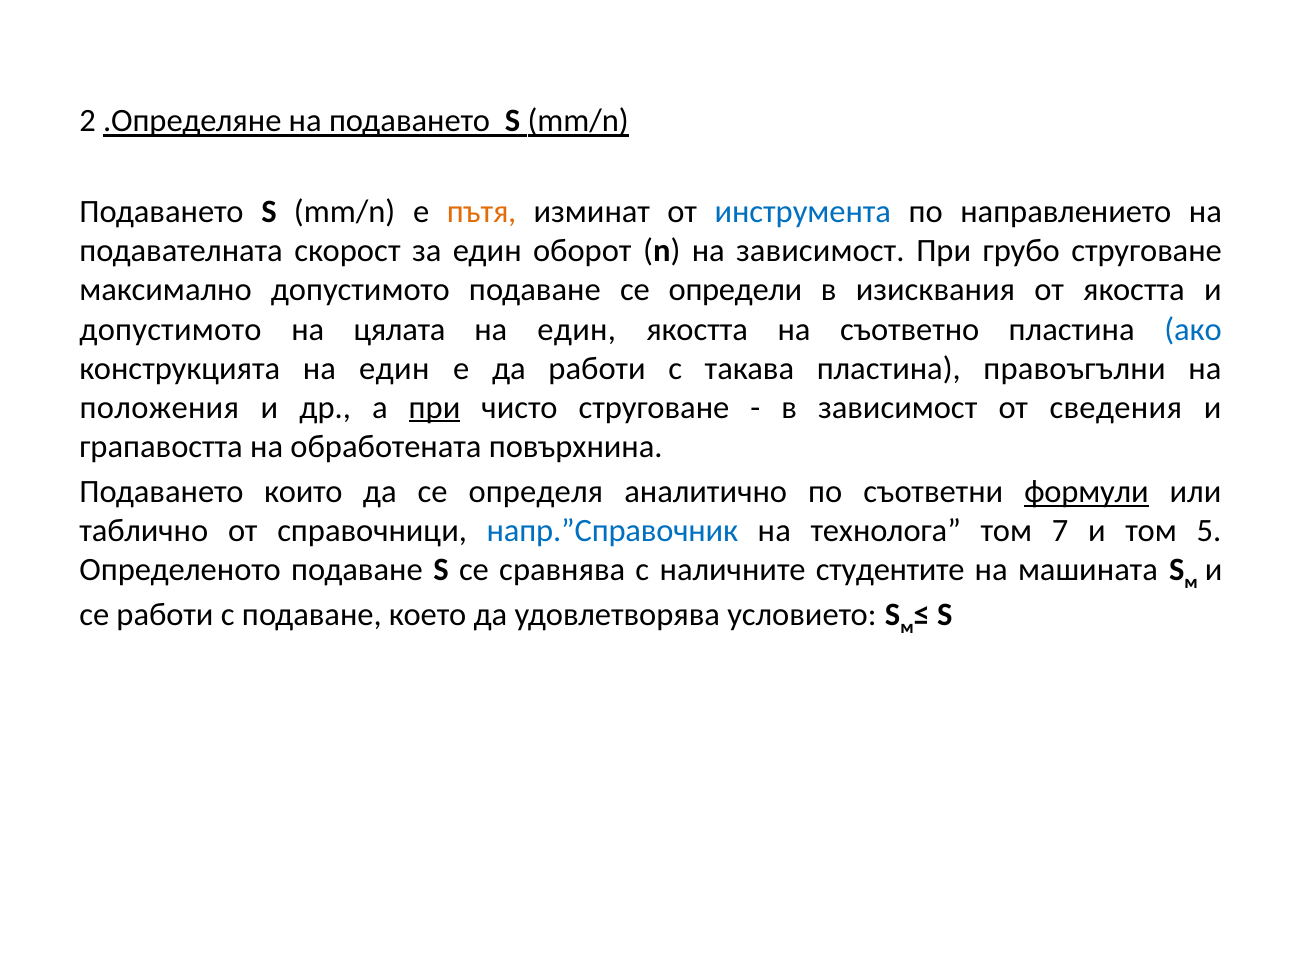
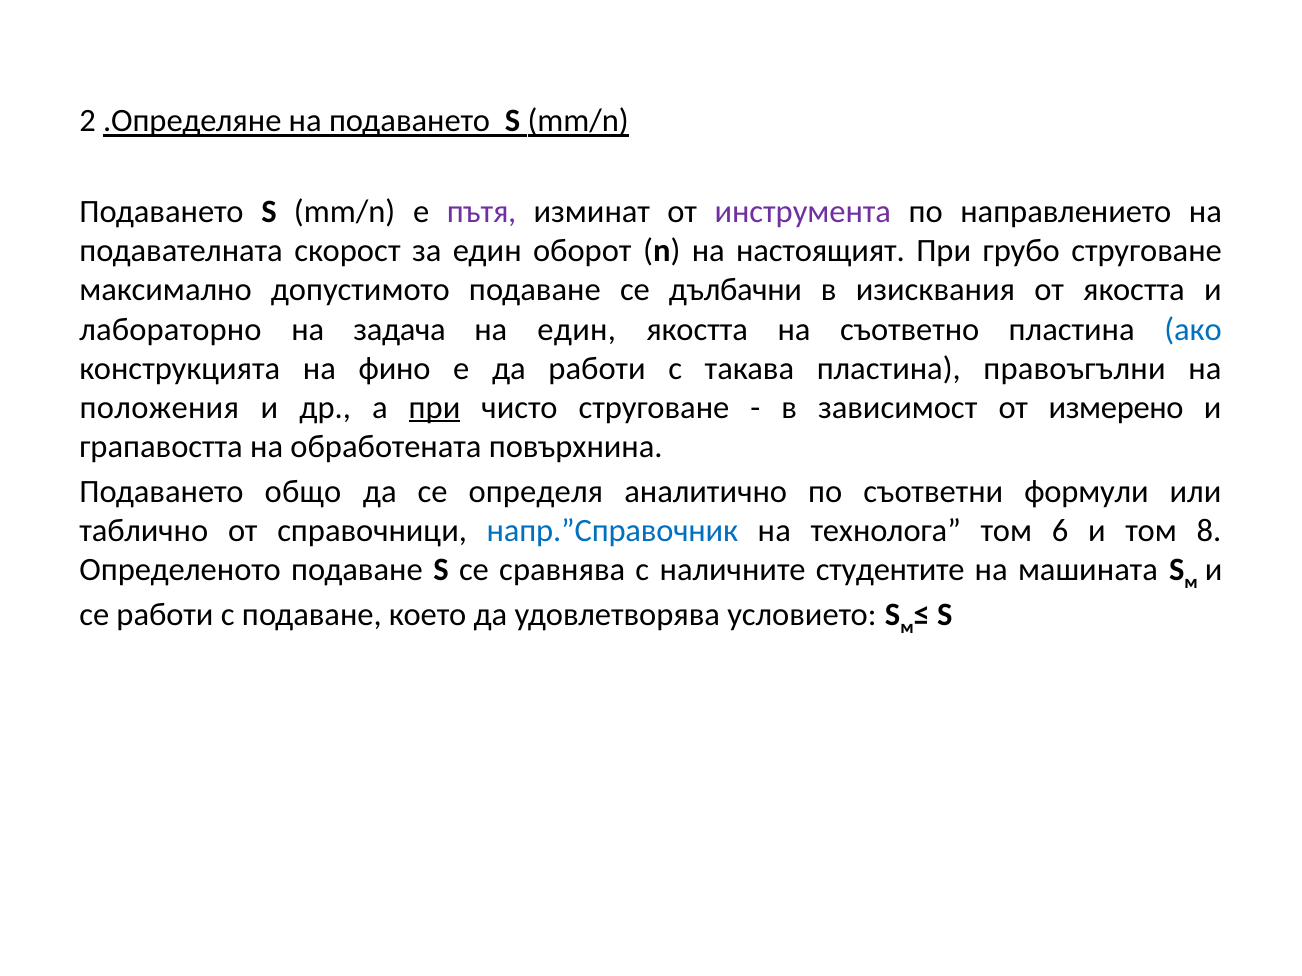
пътя colour: orange -> purple (482, 212)
инструмента colour: blue -> purple (803, 212)
на зависимост: зависимост -> настоящият (820, 251)
определи: определи -> дълбачни (735, 290)
допустимото: допустимото -> лабораторно (170, 329)
цялата: цялата -> задача (399, 329)
конструкцията на един: един -> фино (395, 369)
сведения: сведения -> измерено (1116, 408)
които: които -> общо (303, 492)
формули underline: present -> none (1087, 492)
7: 7 -> 6 (1060, 531)
5: 5 -> 8 (1209, 531)
